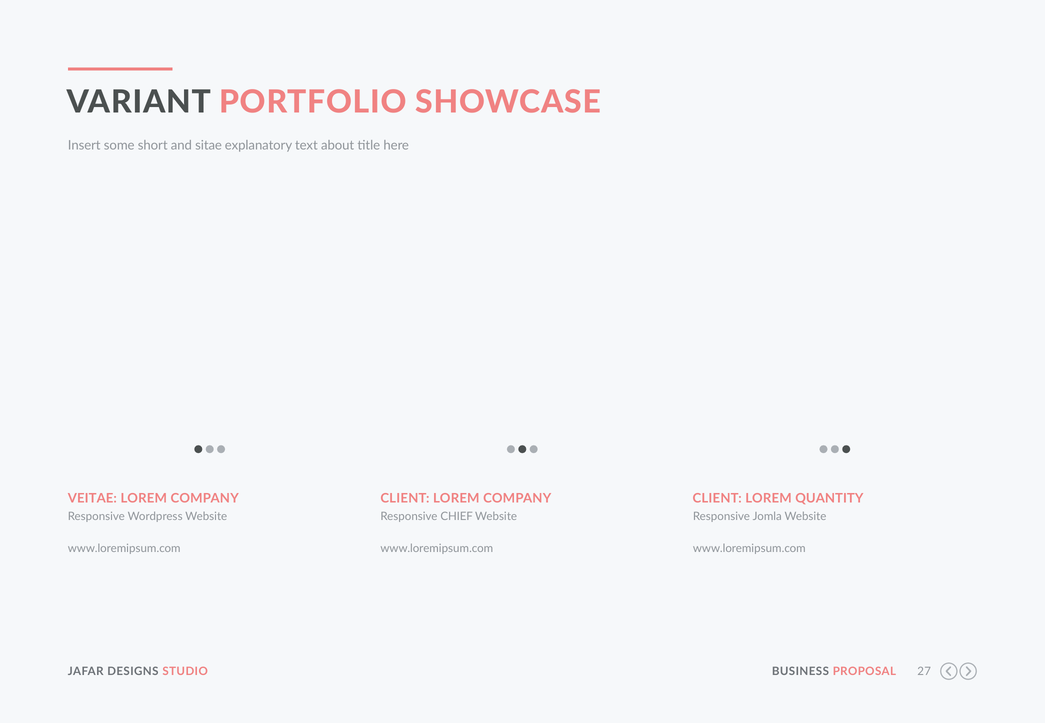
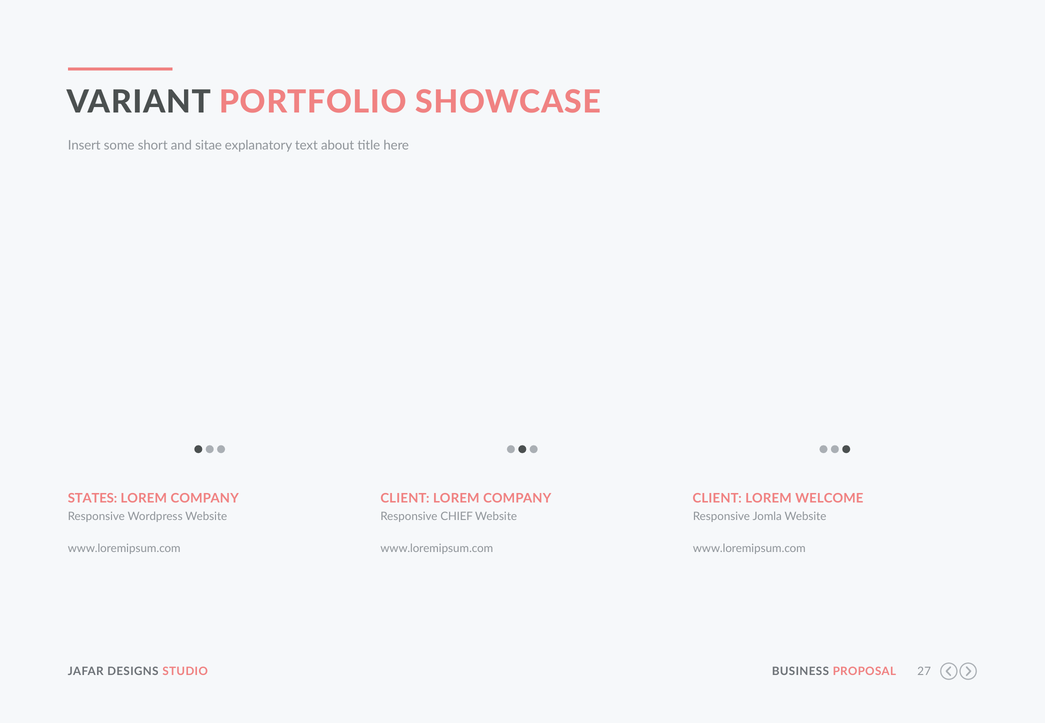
VEITAE: VEITAE -> STATES (92, 499)
QUANTITY: QUANTITY -> WELCOME (829, 499)
